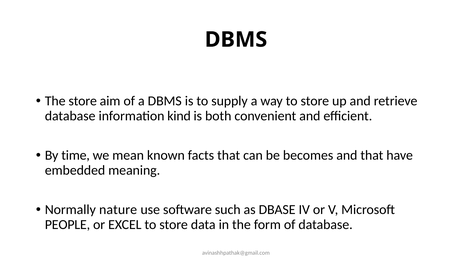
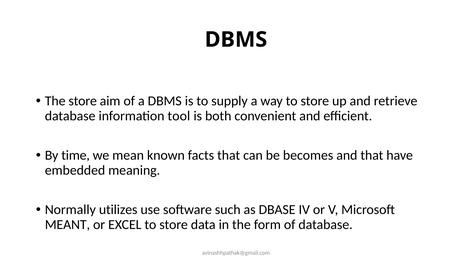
kind: kind -> tool (179, 116)
nature: nature -> utilizes (118, 210)
PEOPLE: PEOPLE -> MEANT (67, 225)
